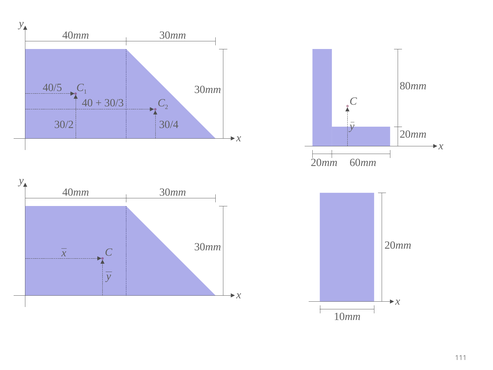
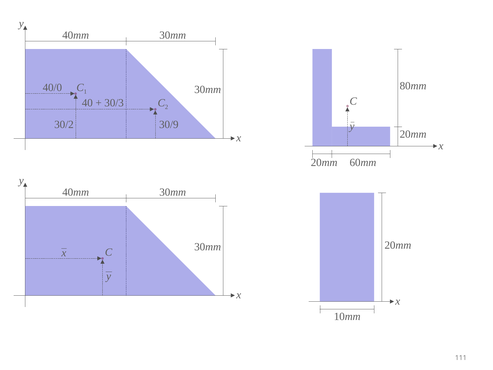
40/5: 40/5 -> 40/0 (52, 87)
30/4: 30/4 -> 30/9 (169, 125)
